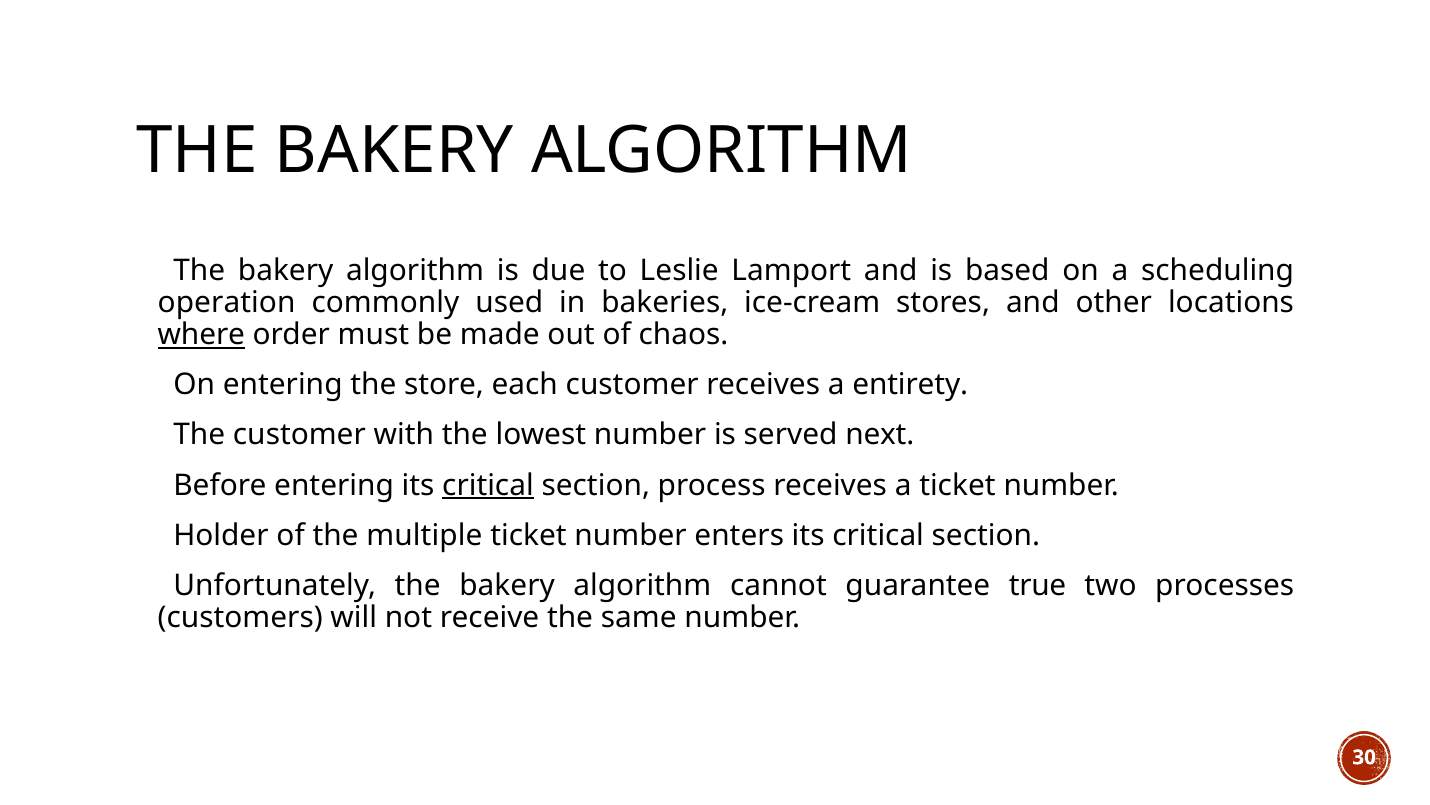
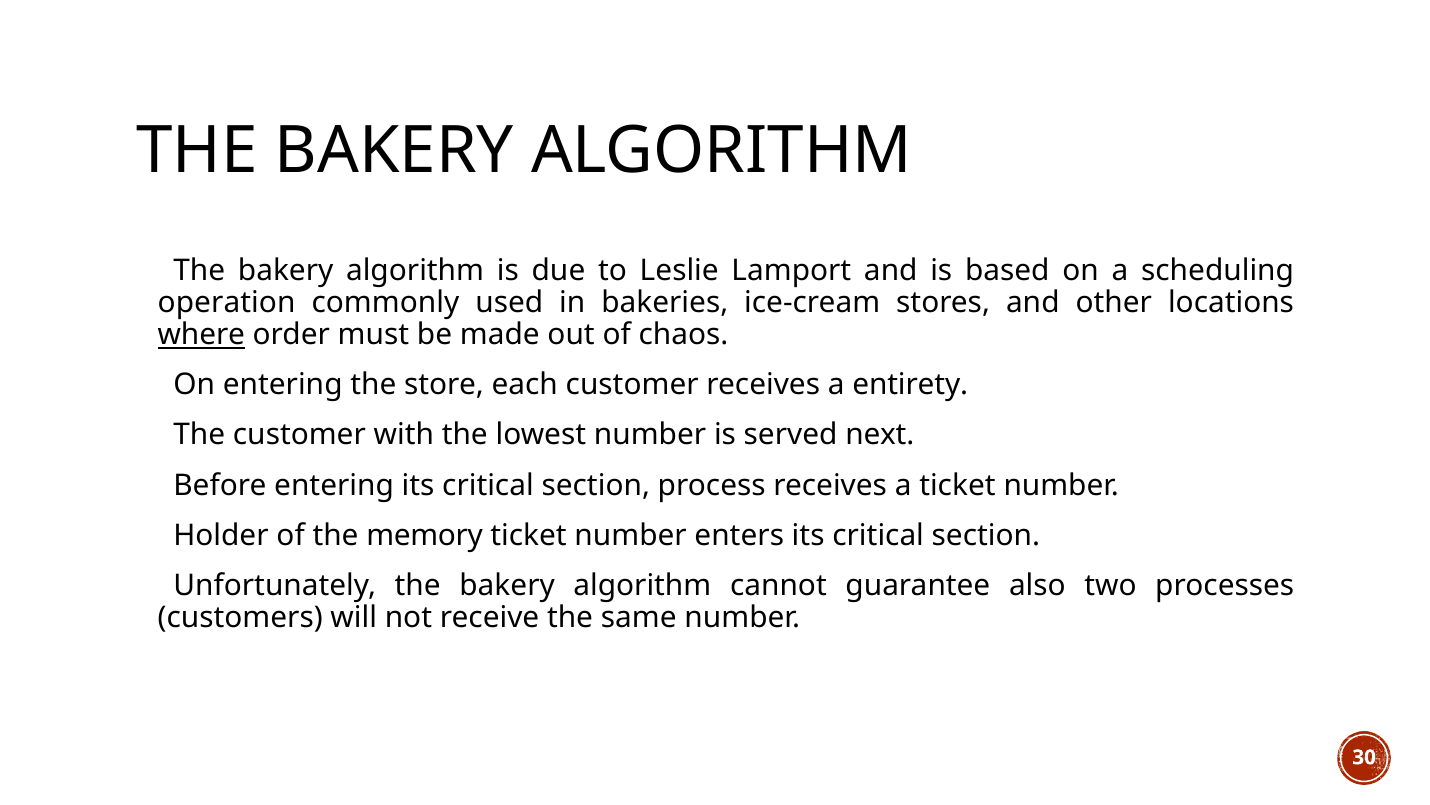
critical underline: present -> none (488, 485)
multiple: multiple -> memory (425, 535)
true: true -> also (1037, 585)
